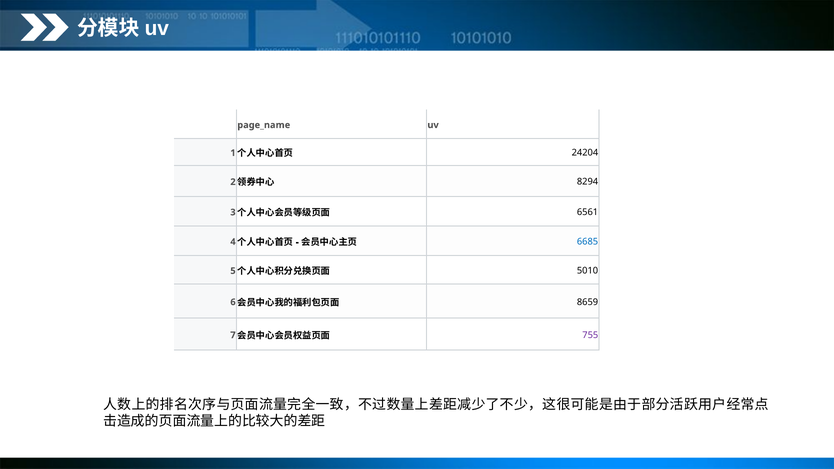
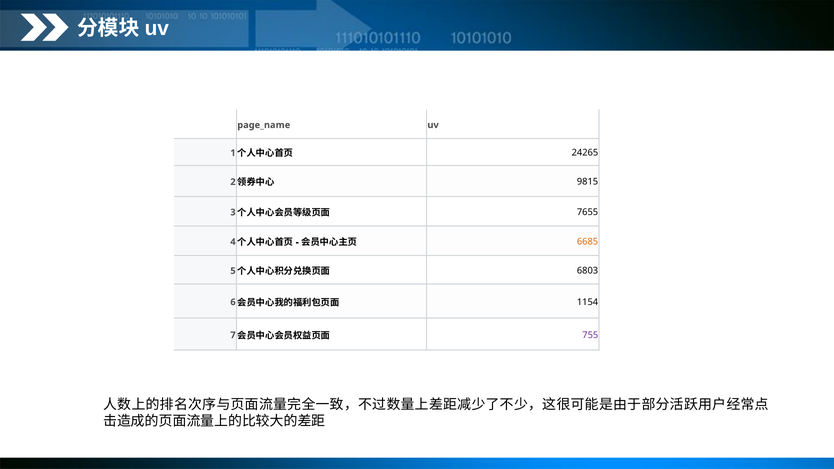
24204: 24204 -> 24265 (585, 153)
8294: 8294 -> 9815 (588, 182)
6561: 6561 -> 7655 (588, 212)
6685 colour: blue -> orange (588, 242)
5010: 5010 -> 6803 (588, 271)
8659: 8659 -> 1154 (588, 302)
